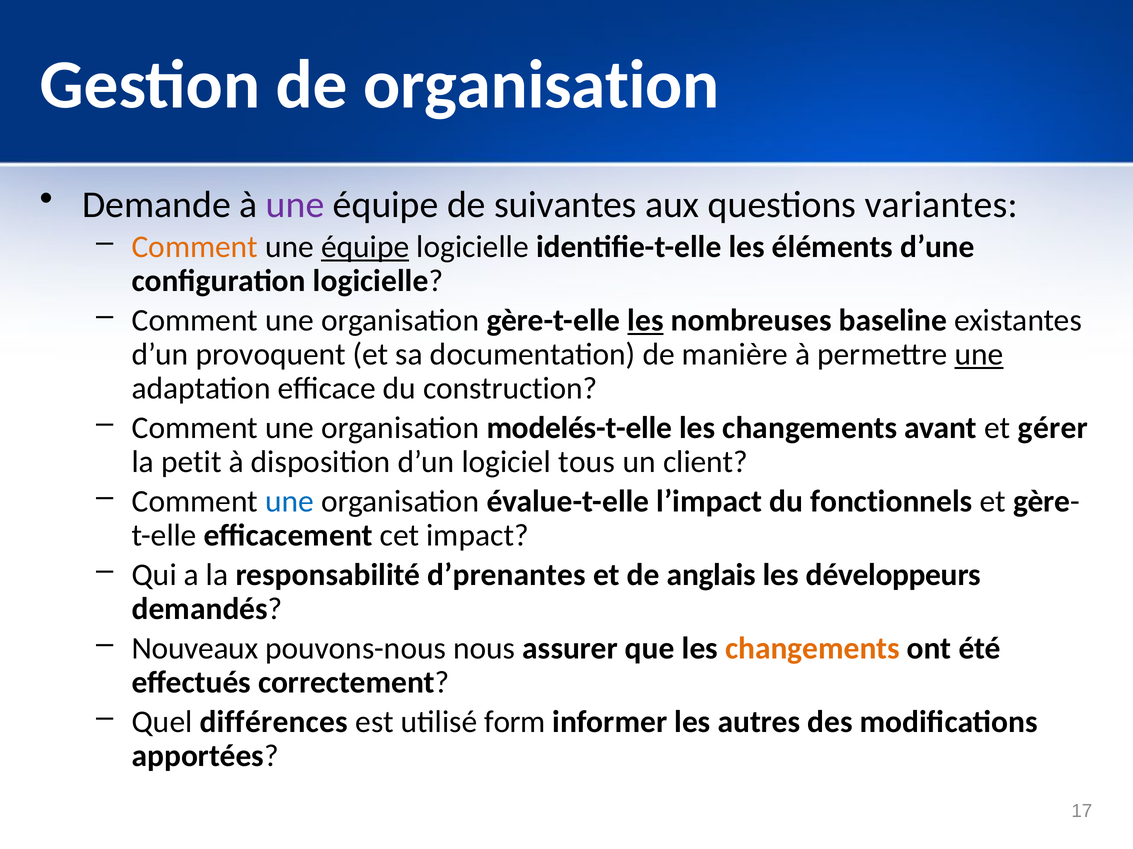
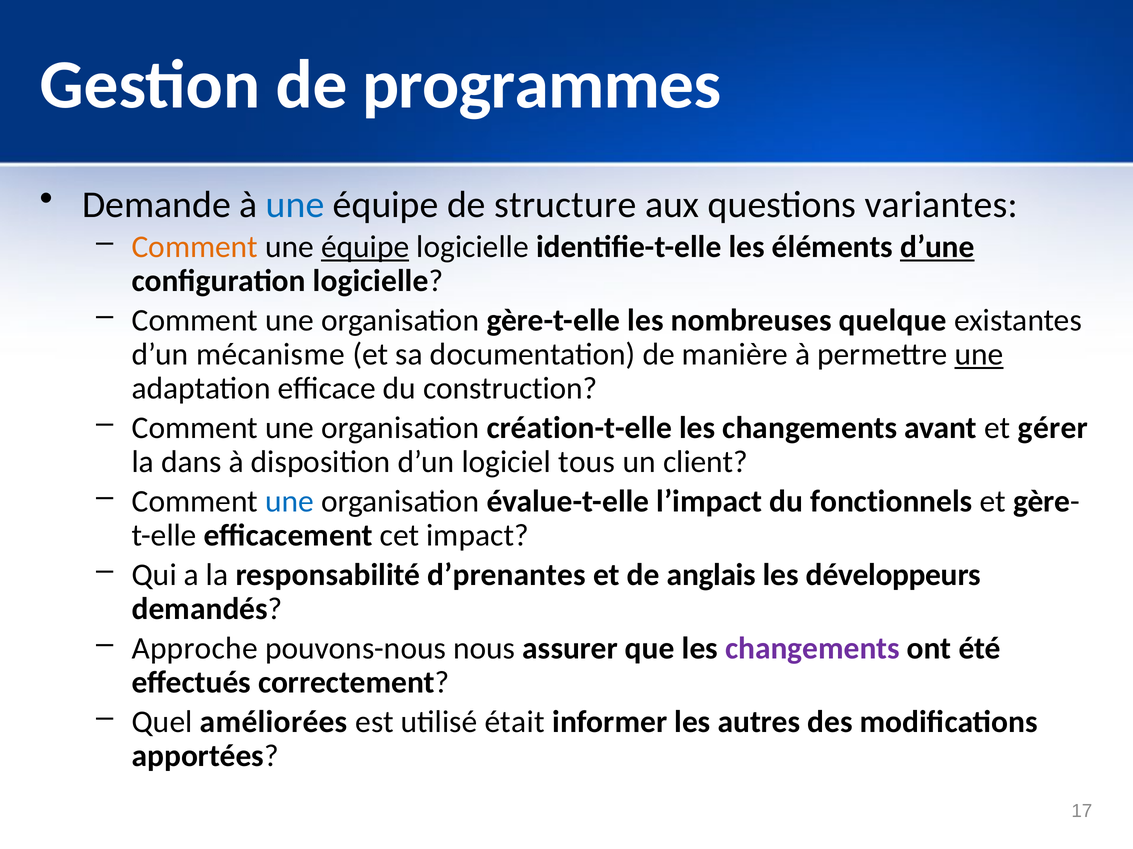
de organisation: organisation -> programmes (542, 85)
une colour: purple -> blue (295, 205)
suivantes: suivantes -> structure (565, 205)
d’une underline: none -> present (937, 247)
les underline: present -> none (646, 321)
baseline: baseline -> quelque (893, 321)
provoquent: provoquent -> mécanisme (270, 355)
modelés-t-elle: modelés-t-elle -> création-t-elle (579, 428)
petit: petit -> dans (191, 462)
Nouveaux: Nouveaux -> Approche (195, 649)
changements colour: orange -> purple (812, 649)
différences: différences -> améliorées (274, 723)
form: form -> était (515, 723)
